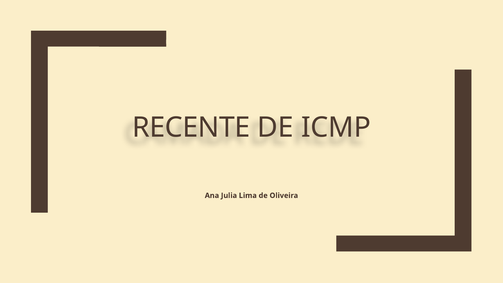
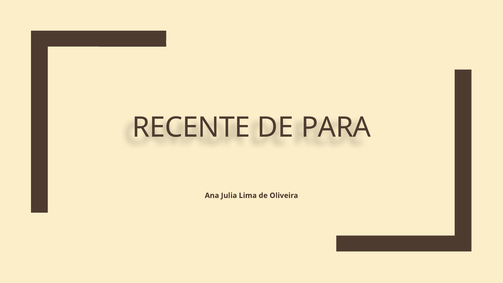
ICMP: ICMP -> PARA (336, 127)
